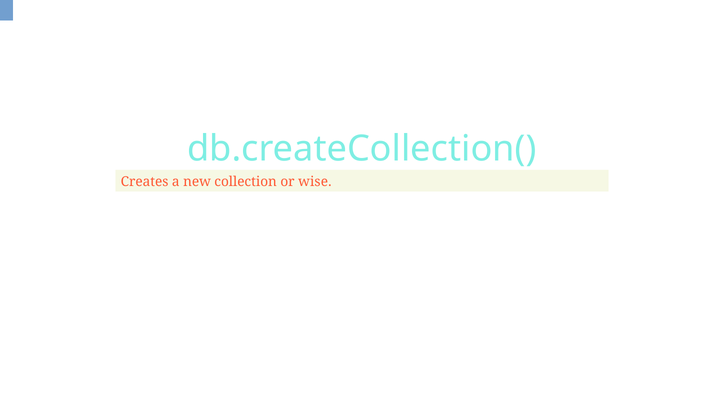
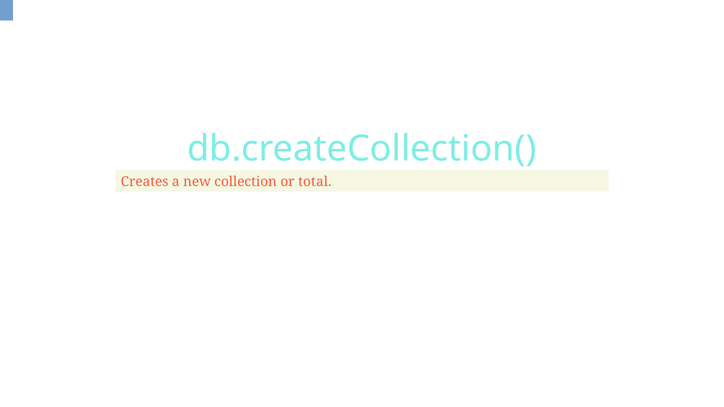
wise: wise -> total (315, 182)
